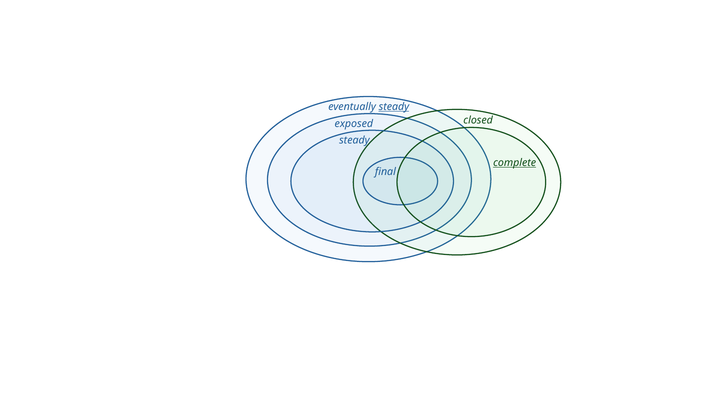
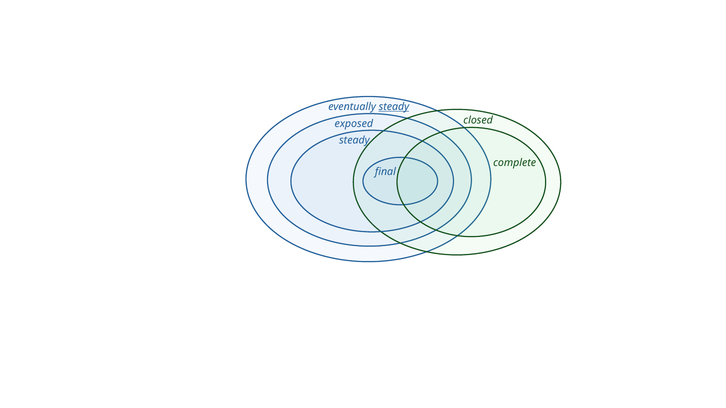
complete underline: present -> none (515, 163)
